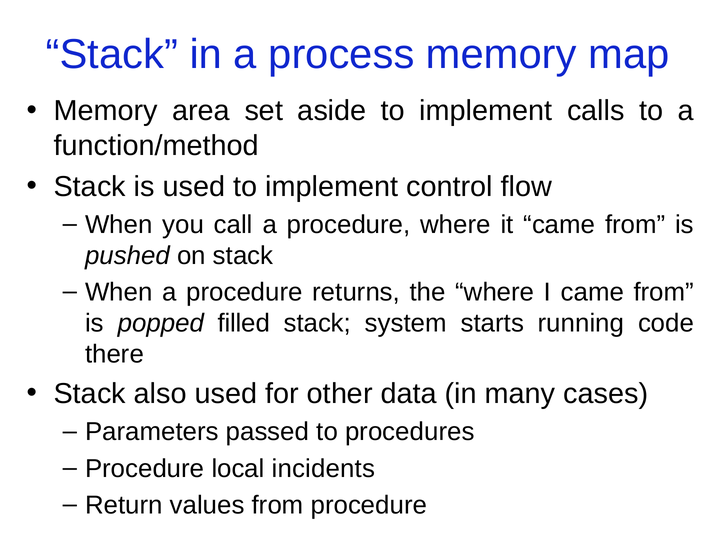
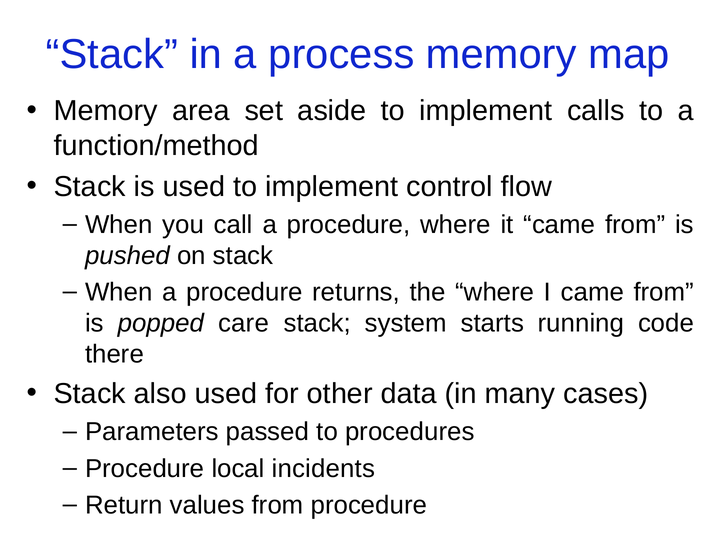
filled: filled -> care (244, 323)
